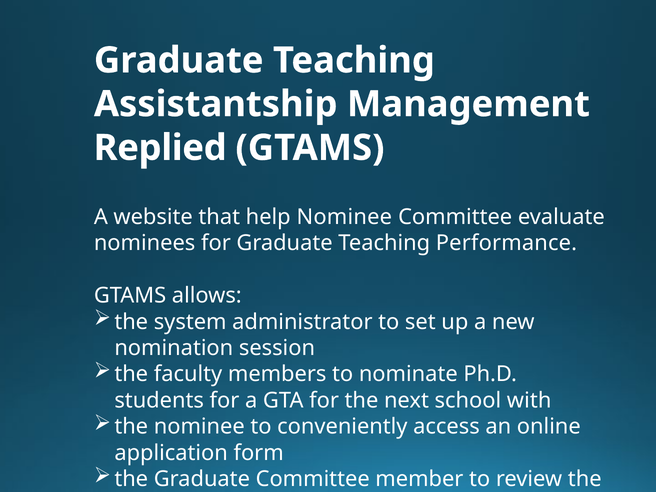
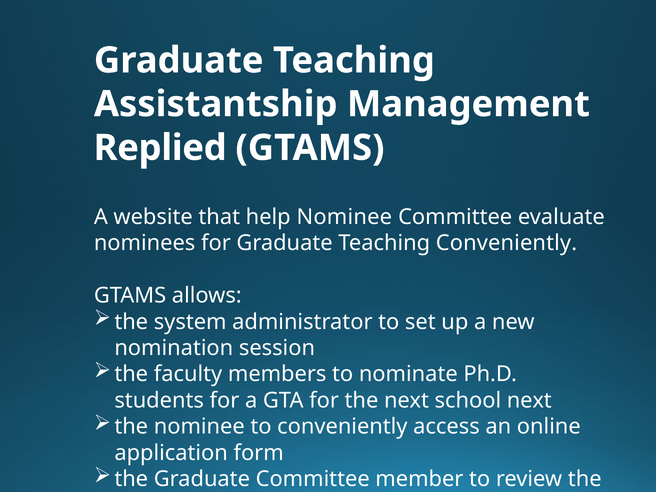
Teaching Performance: Performance -> Conveniently (506, 243)
school with: with -> next (529, 401)
